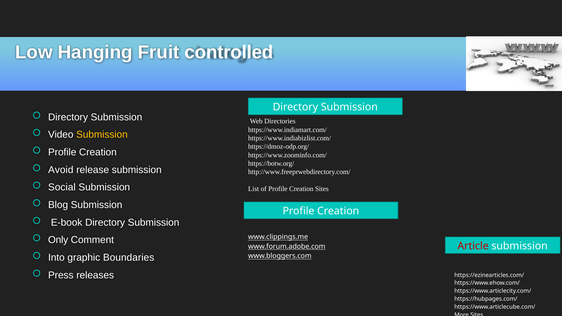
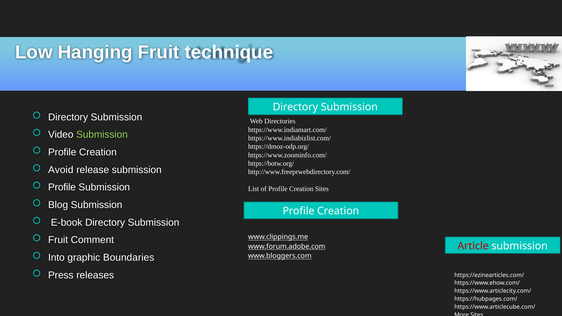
controlled: controlled -> technique (229, 52)
Submission colour: yellow -> light green (102, 135)
Social: Social -> Profile (62, 187)
Only: Only -> Fruit (58, 240)
